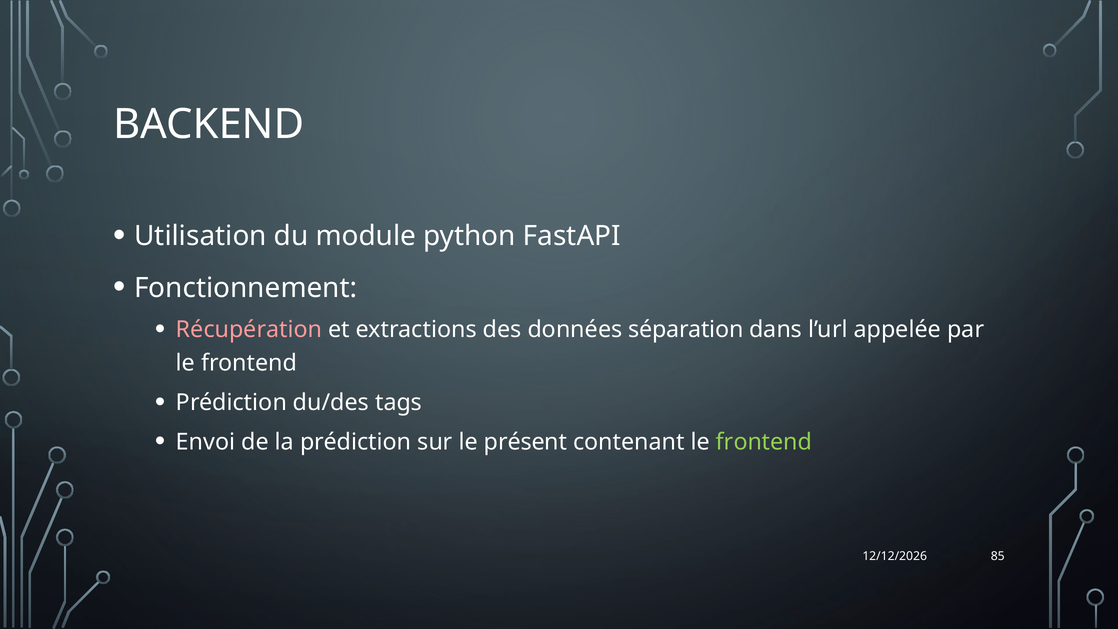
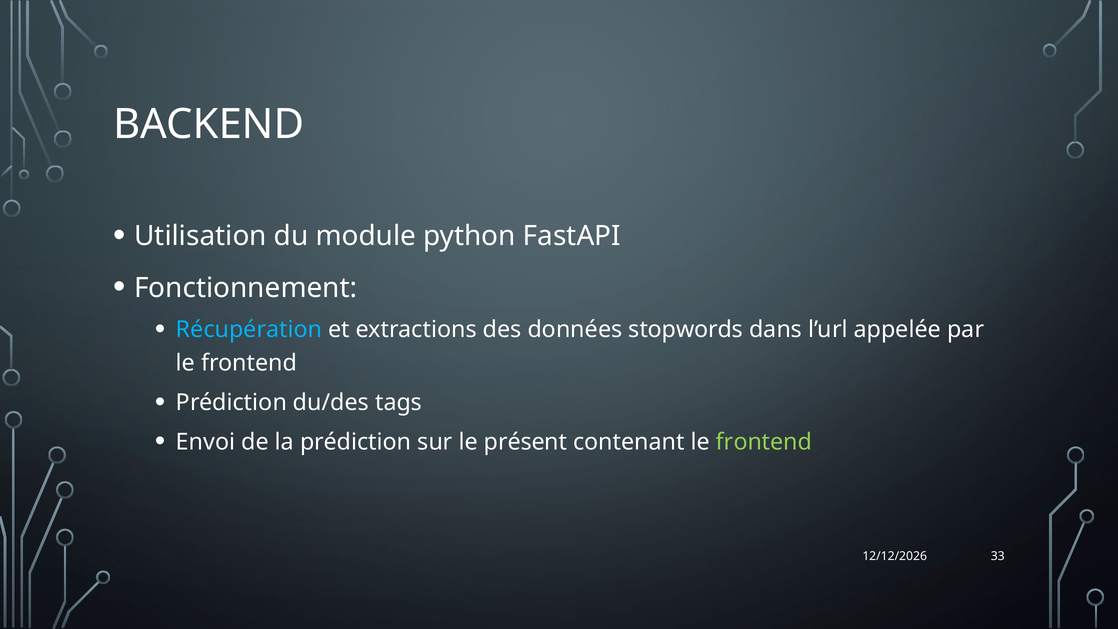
Récupération colour: pink -> light blue (249, 330)
séparation: séparation -> stopwords (686, 330)
85: 85 -> 33 (998, 556)
